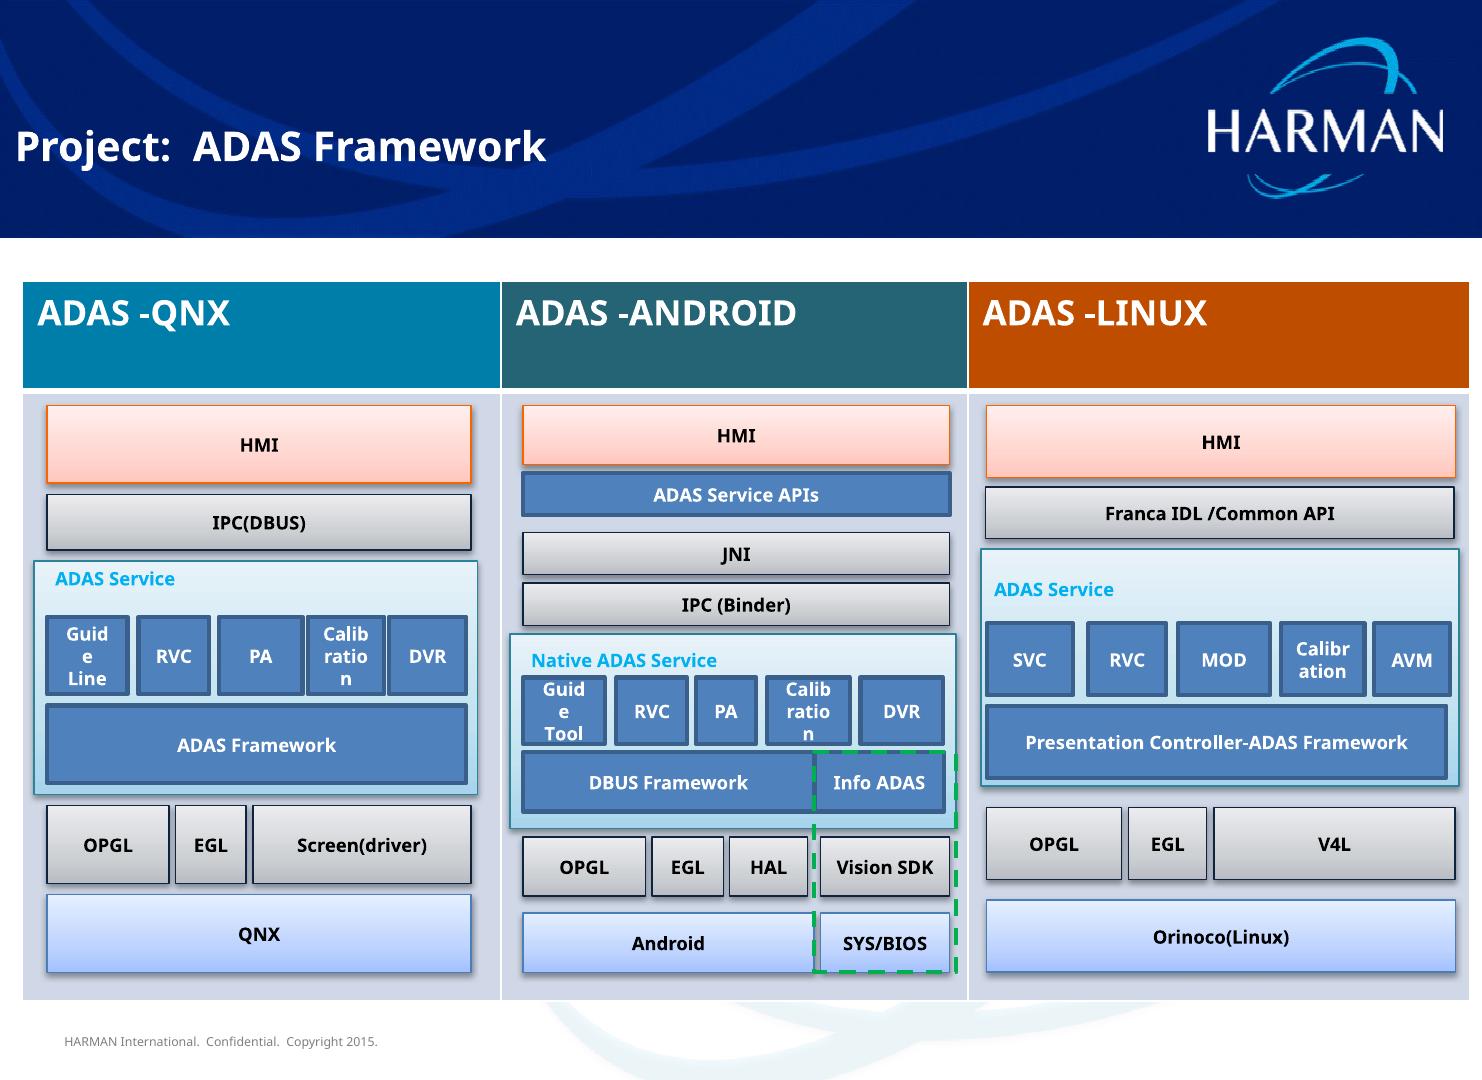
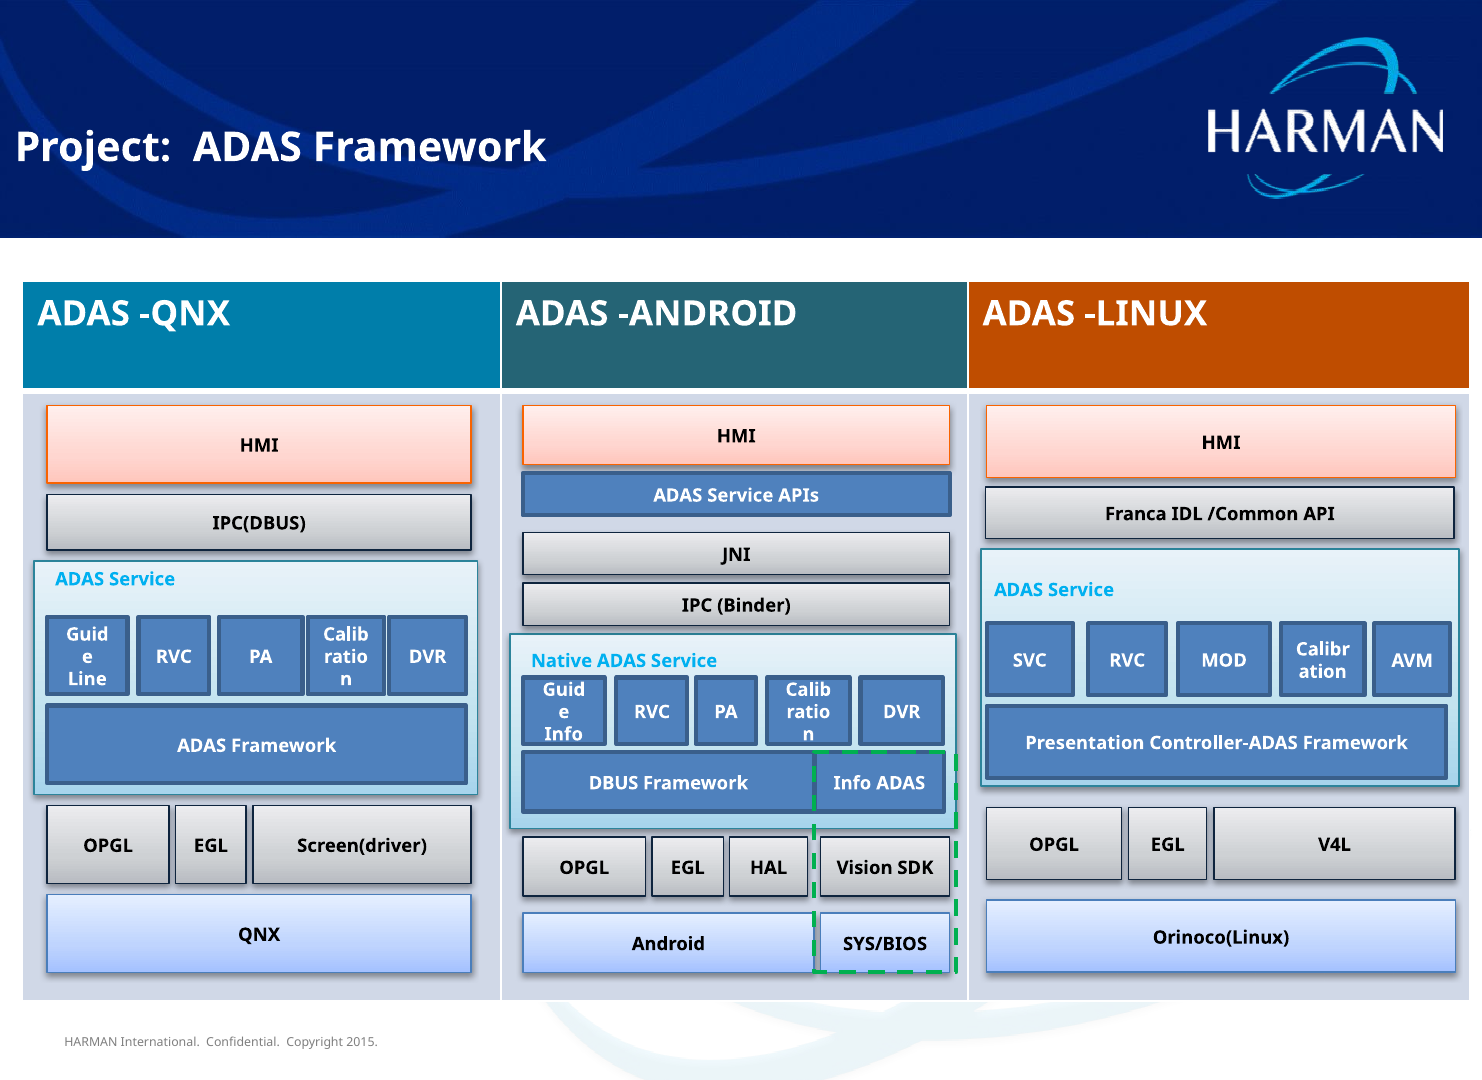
Tool: Tool -> Info (564, 734)
